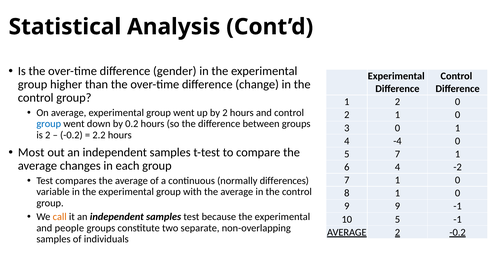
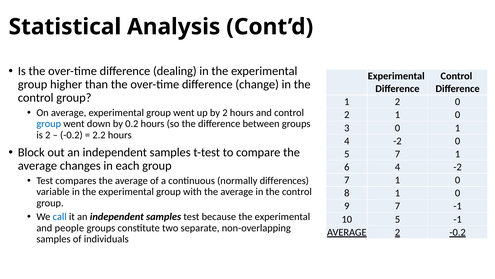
gender: gender -> dealing (175, 71)
-4: -4 -> -2 (397, 141)
Most: Most -> Block (31, 152)
9 9: 9 -> 7 (397, 206)
call colour: orange -> blue (60, 216)
